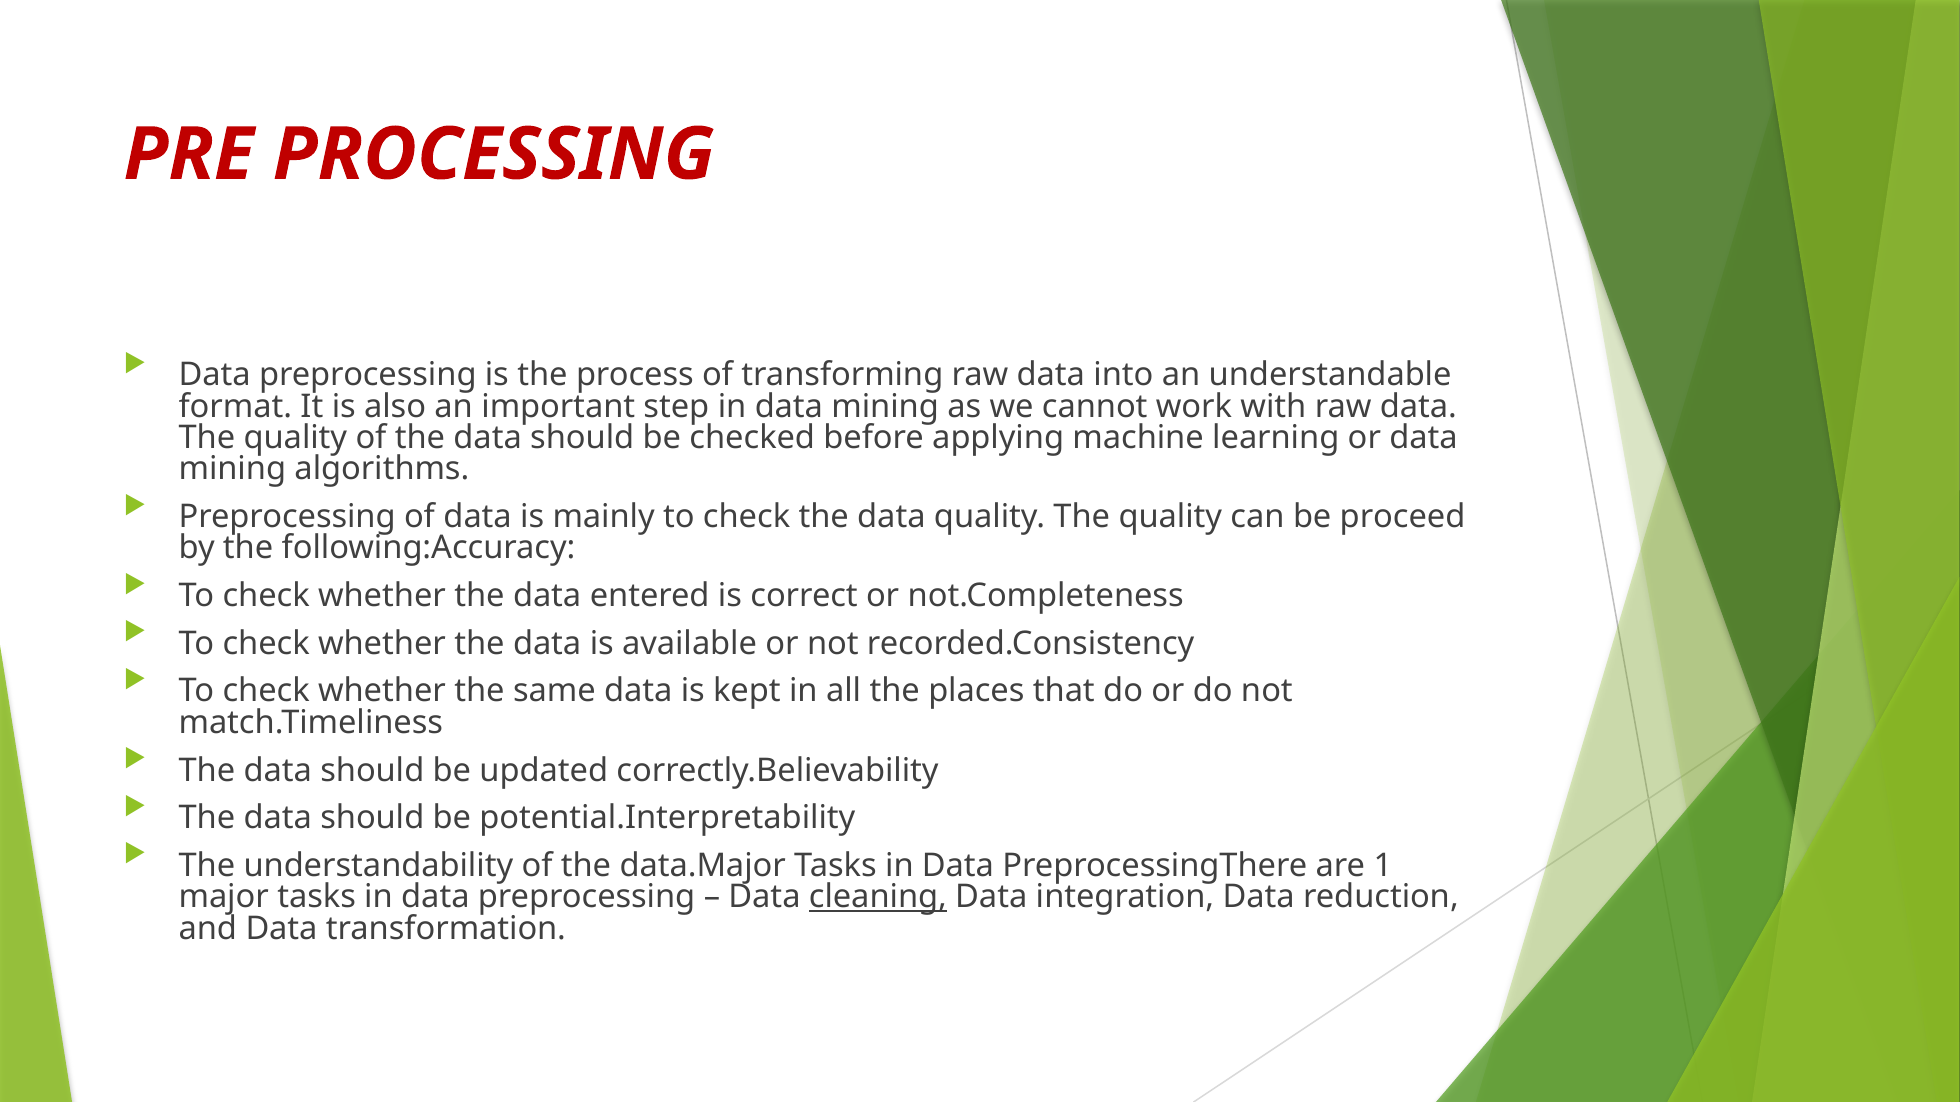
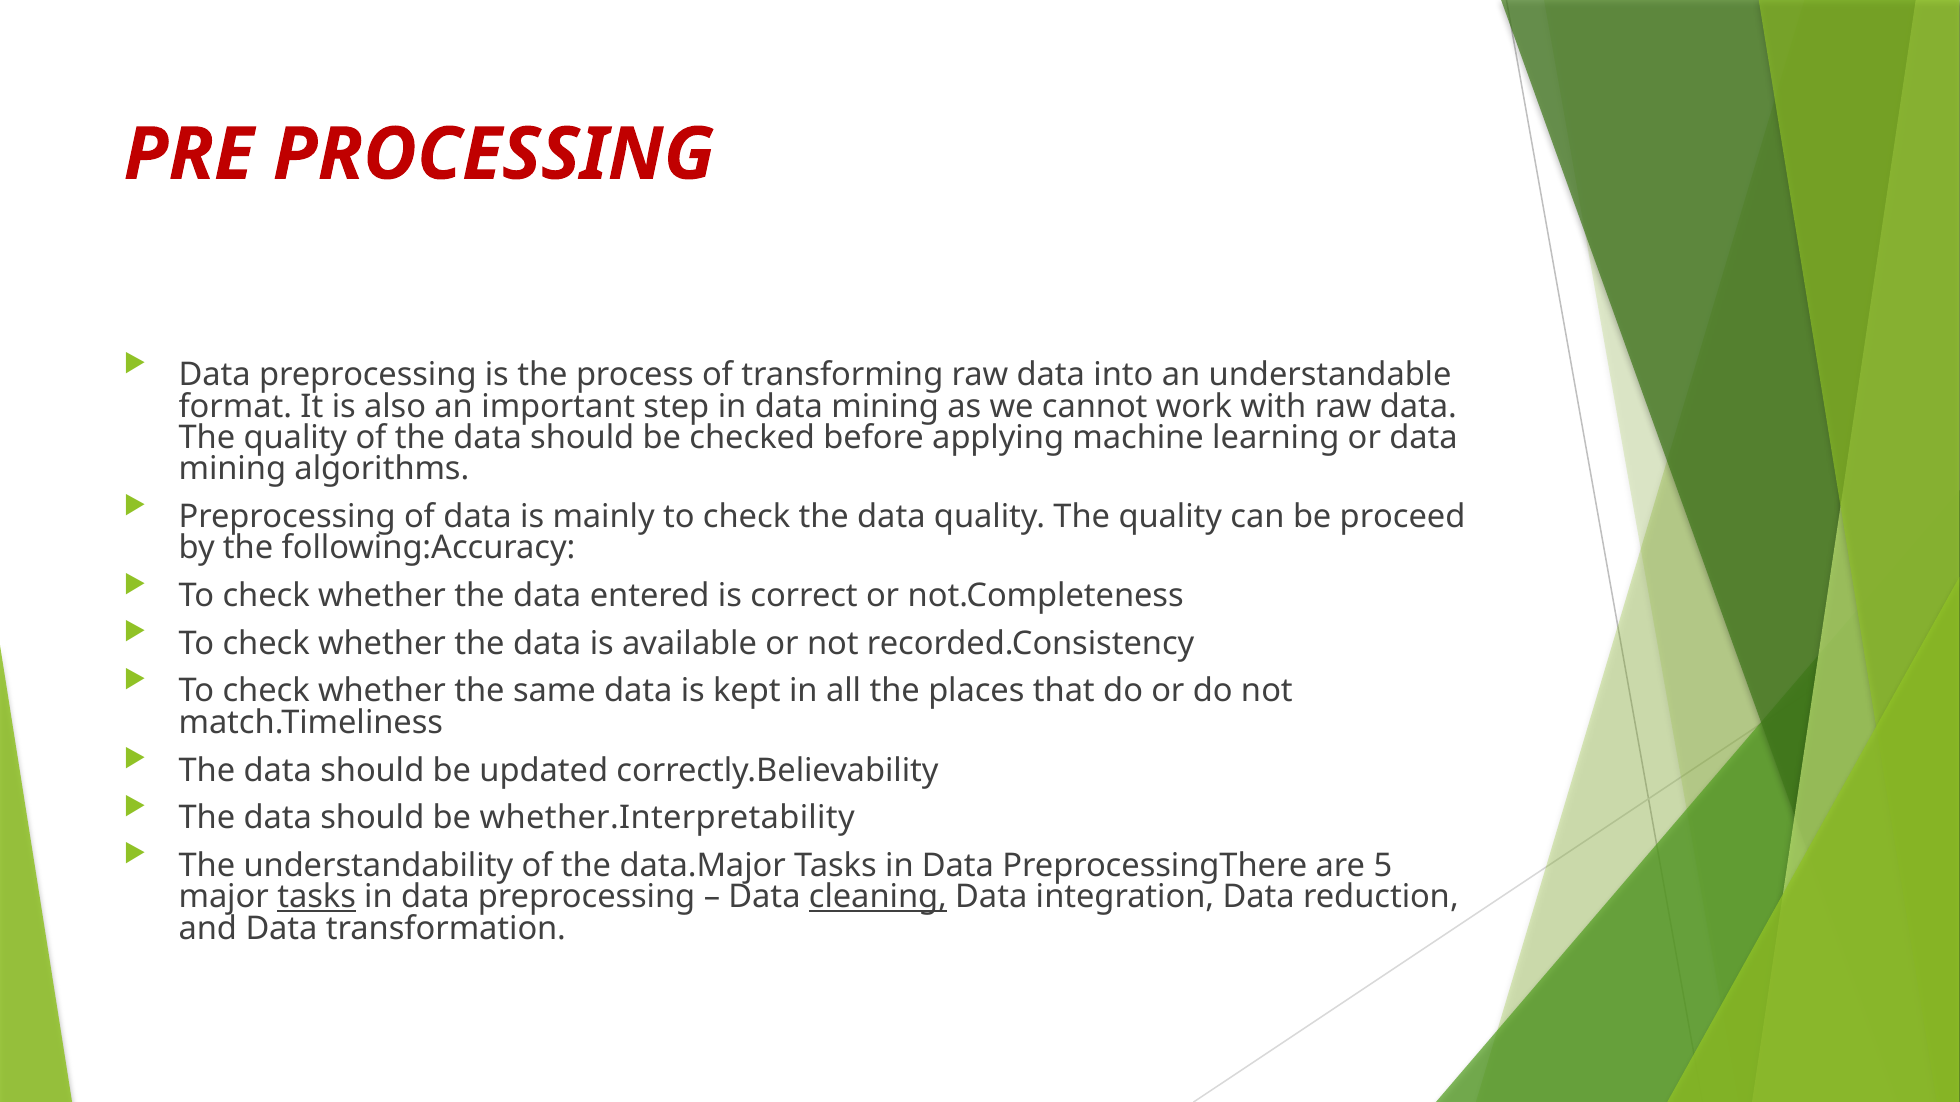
potential.Interpretability: potential.Interpretability -> whether.Interpretability (667, 818)
1: 1 -> 5 (1383, 866)
tasks underline: none -> present (317, 897)
